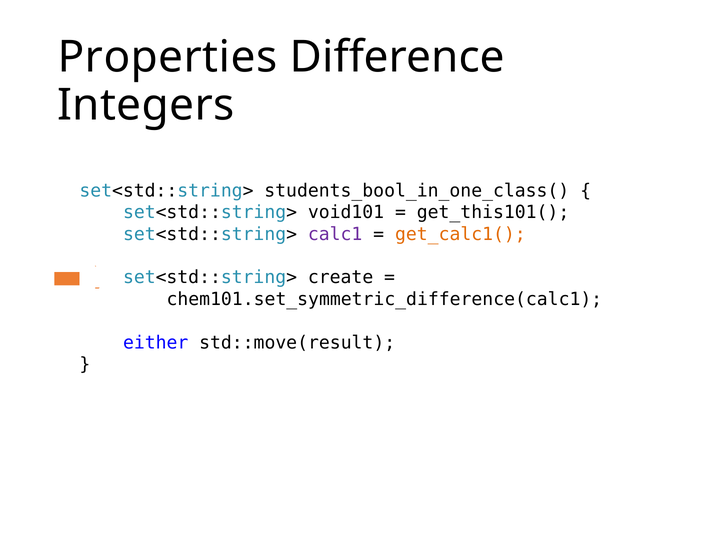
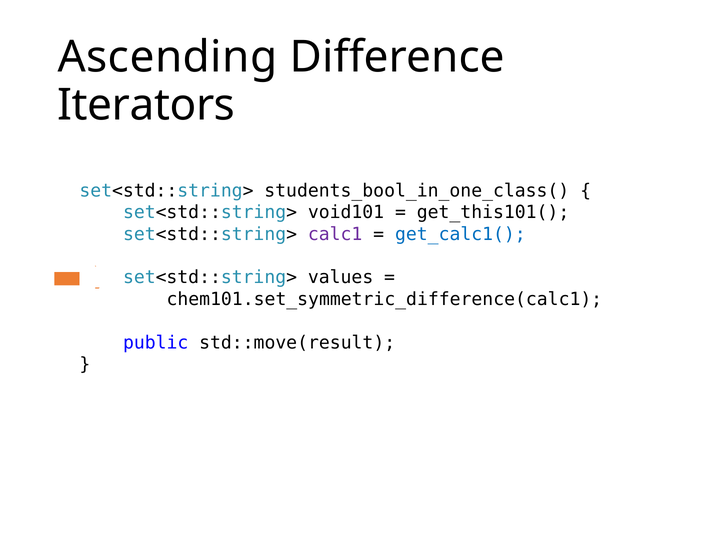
Properties: Properties -> Ascending (167, 57)
Integers: Integers -> Iterators (146, 105)
get_calc1( colour: orange -> blue (460, 234)
create: create -> values (341, 277)
either: either -> public (156, 343)
